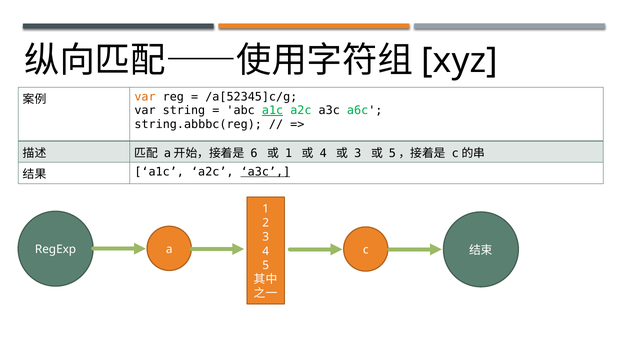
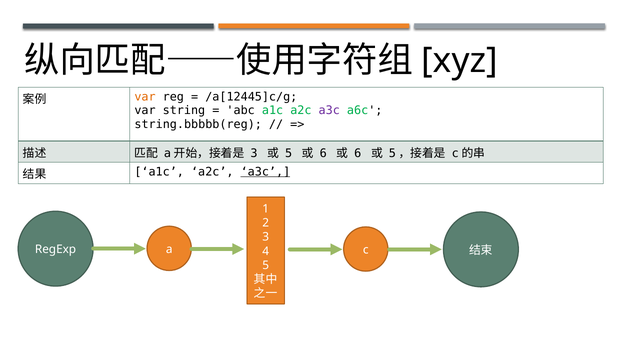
/a[52345]c/g: /a[52345]c/g -> /a[12445]c/g (251, 97)
a1c underline: present -> none (273, 111)
a3c colour: black -> purple (329, 111)
string.abbbc(reg: string.abbbc(reg -> string.bbbbb(reg (198, 124)
6: 6 -> 3 (254, 153)
1: 1 -> 5 (289, 153)
4: 4 -> 6 (323, 153)
3: 3 -> 6 (358, 153)
